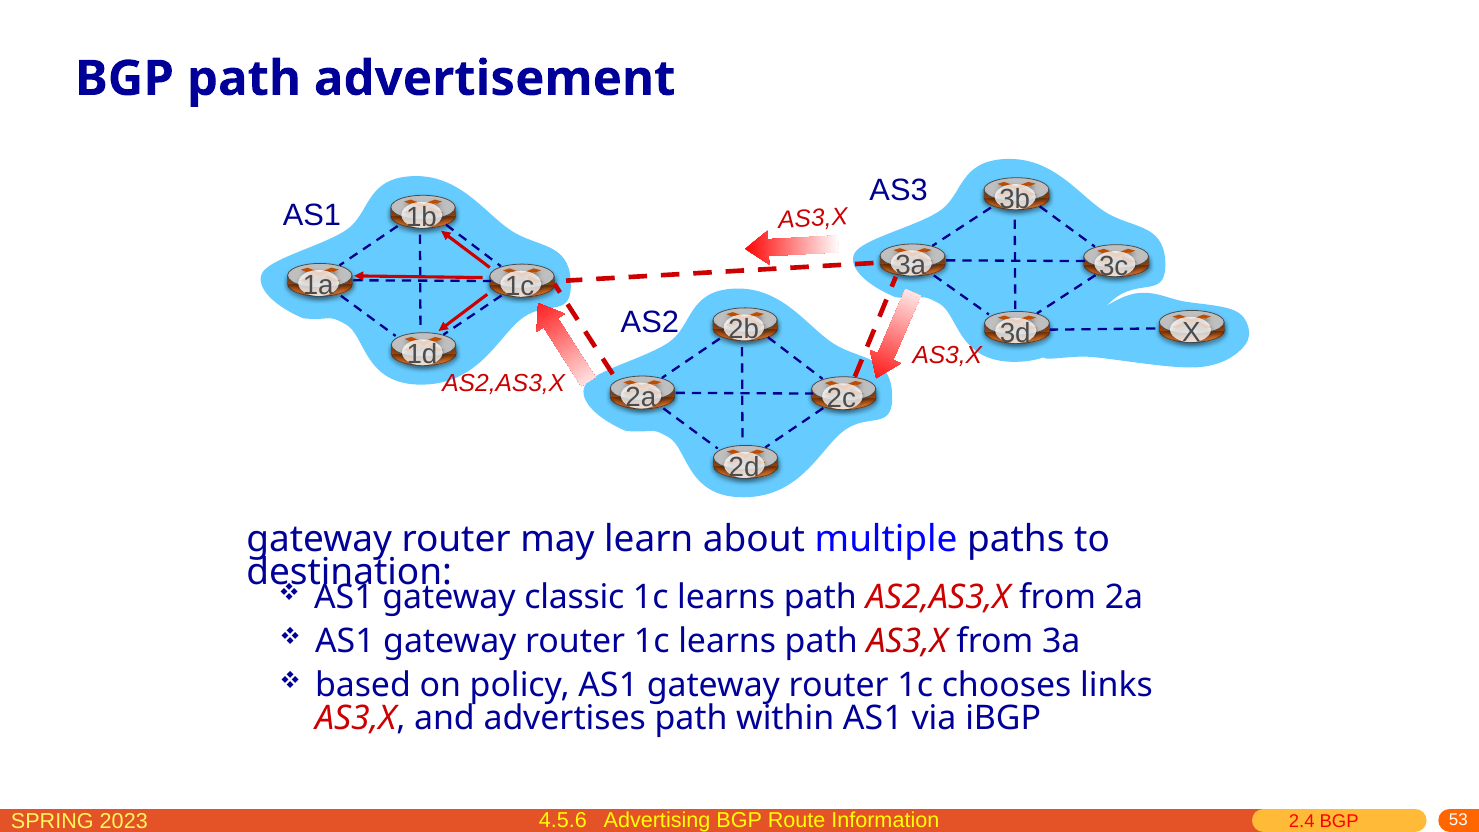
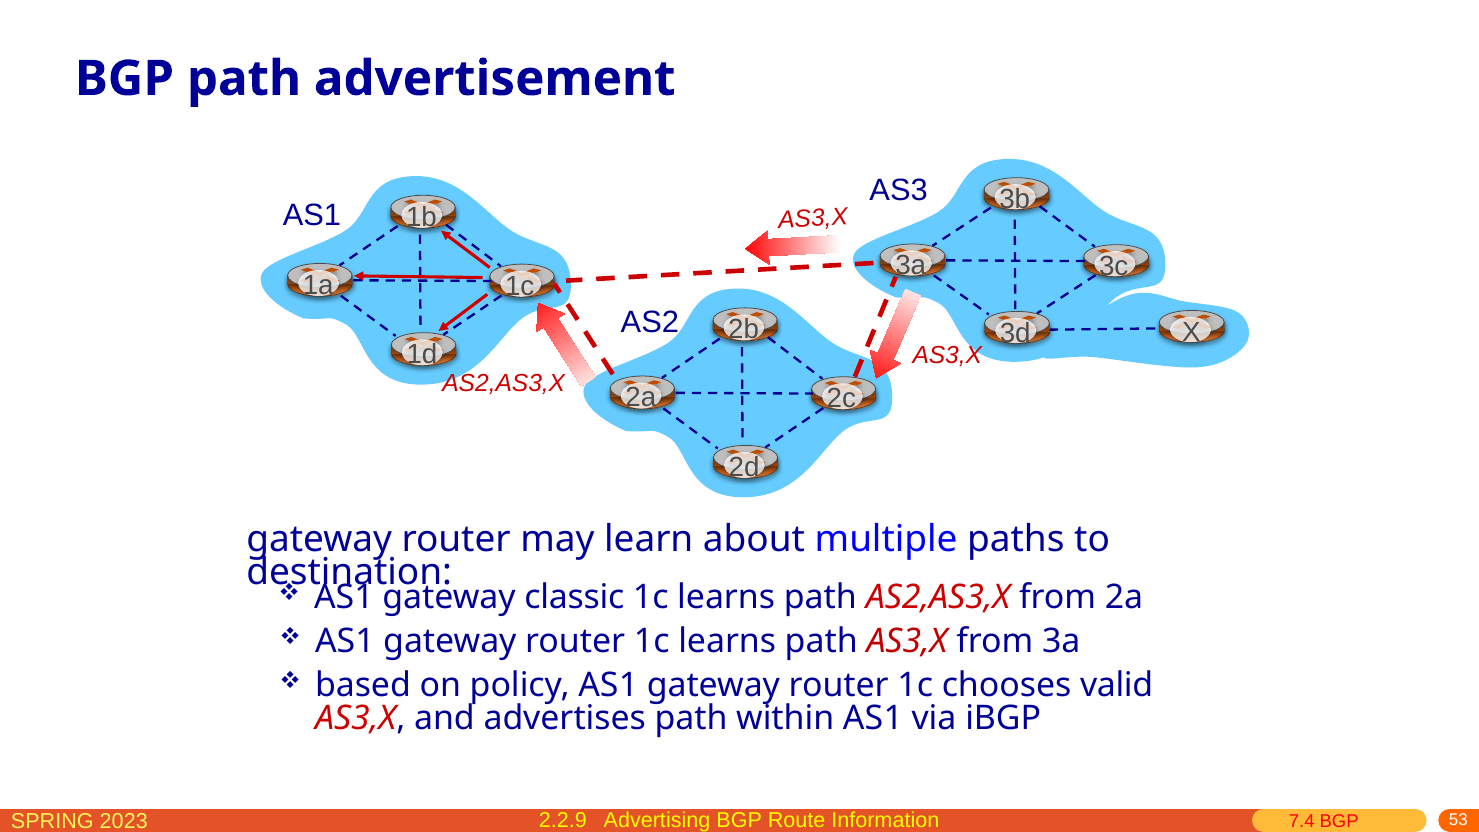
links: links -> valid (1117, 685)
4.5.6: 4.5.6 -> 2.2.9 (563, 820)
2.4: 2.4 -> 7.4 (1302, 821)
